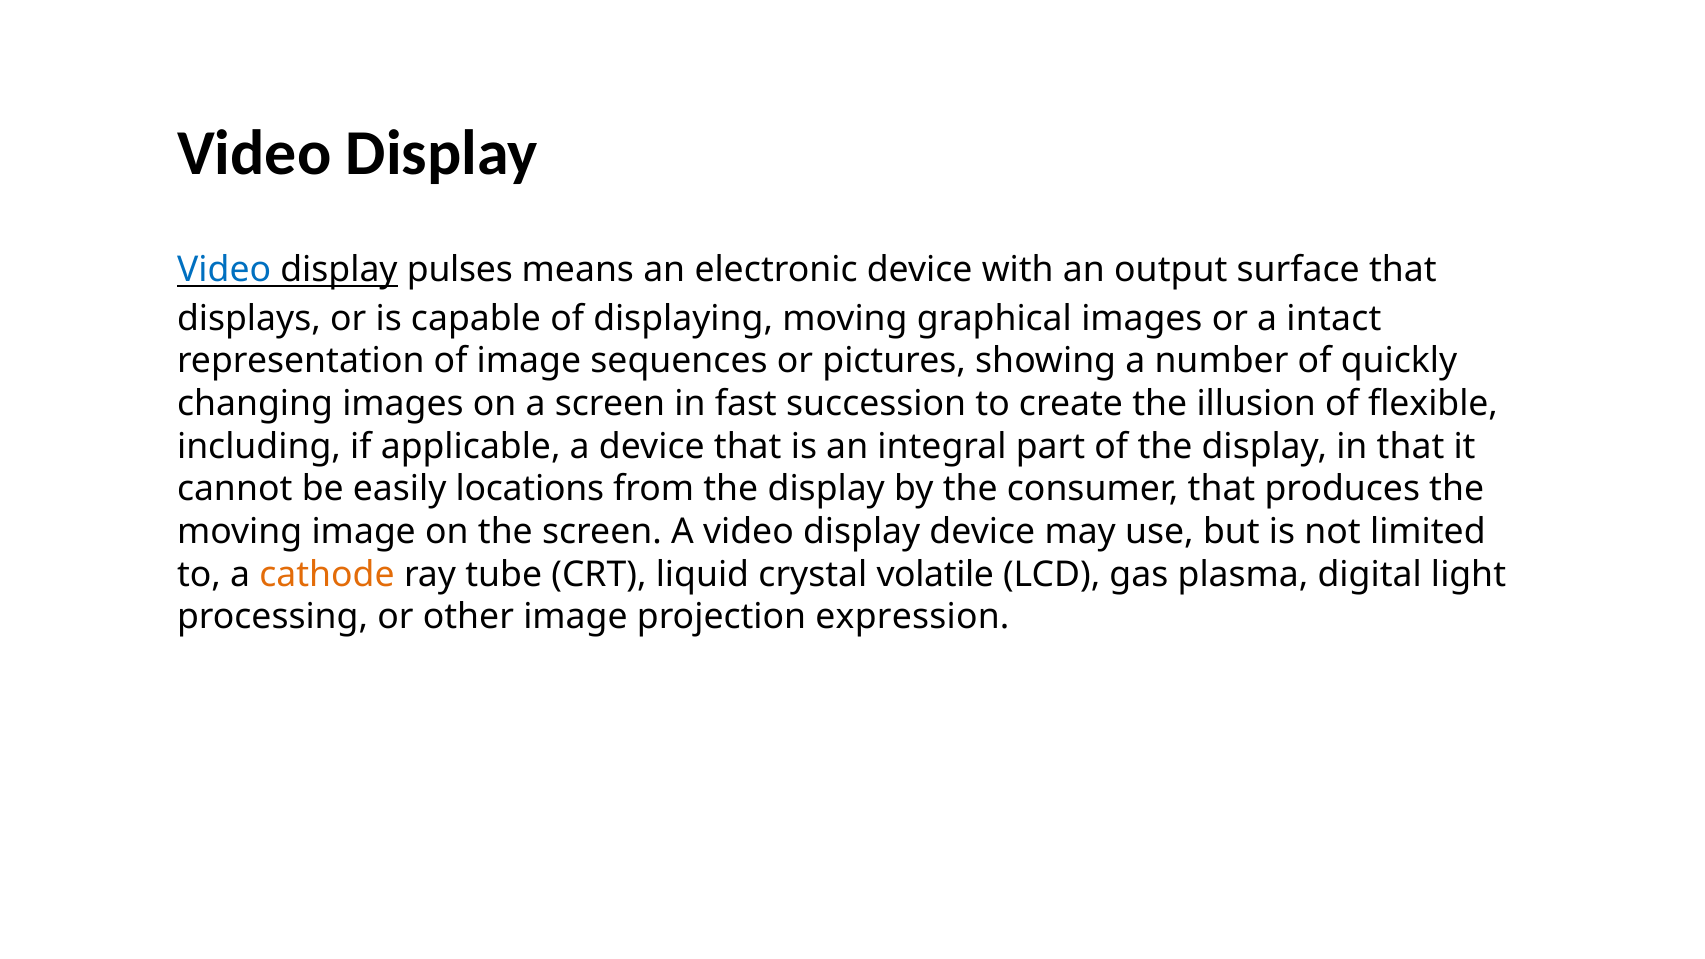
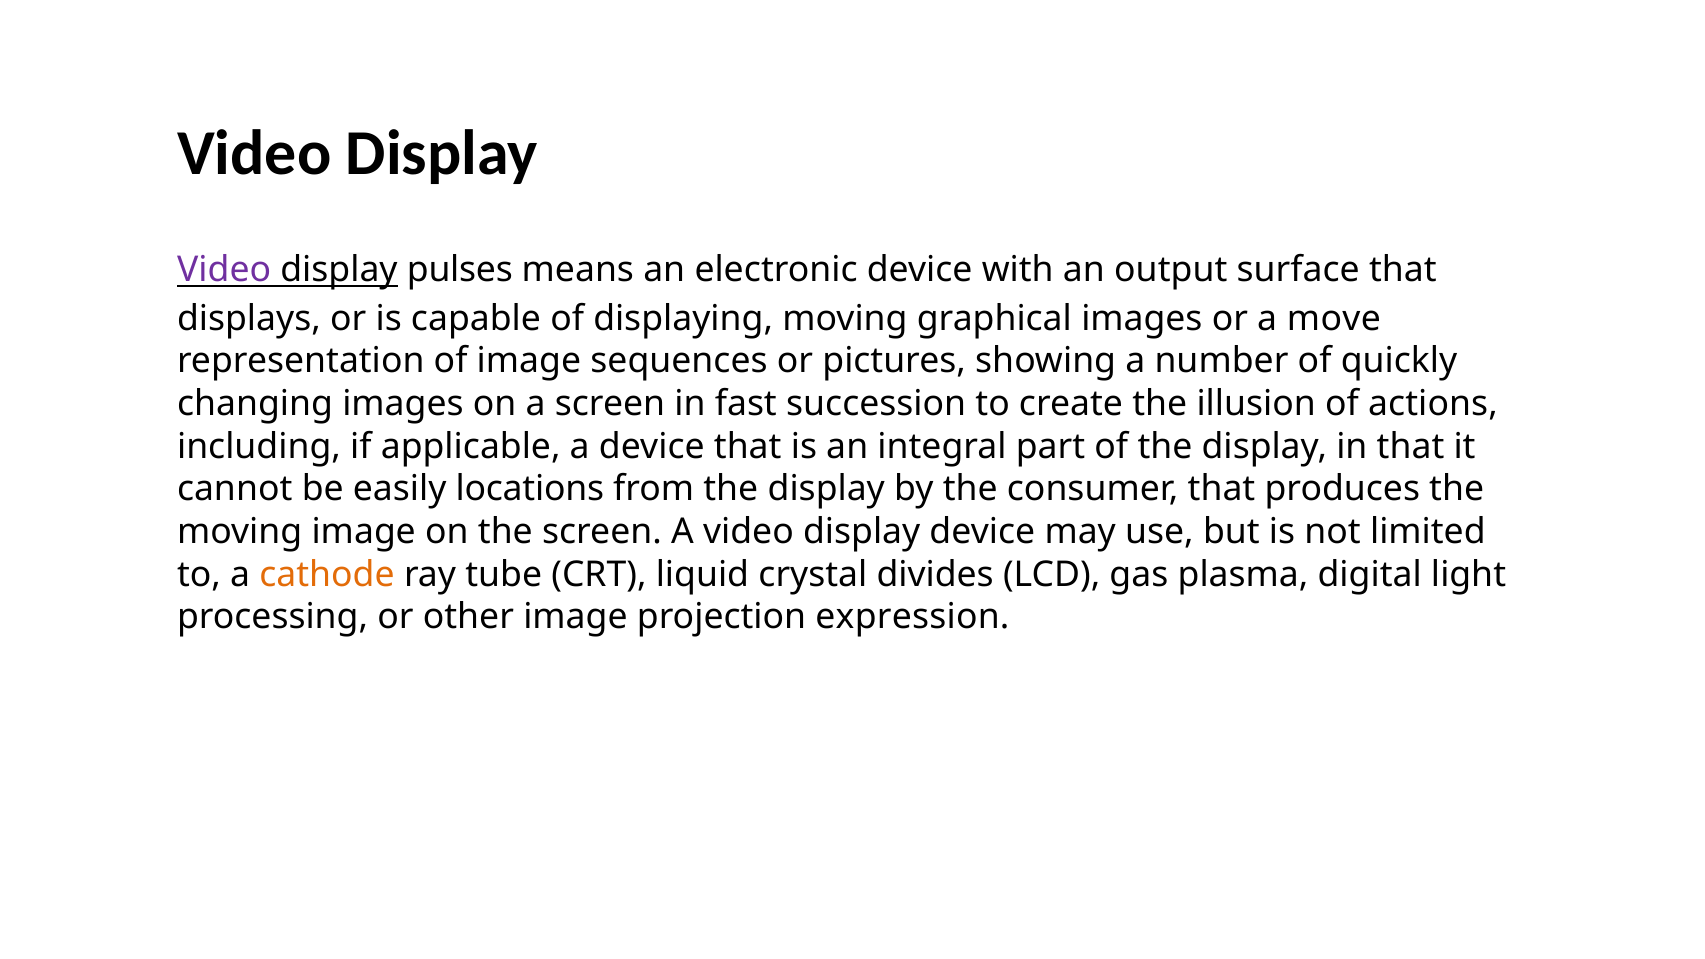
Video colour: blue -> purple (224, 270)
intact: intact -> move (1334, 318)
flexible: flexible -> actions (1433, 404)
volatile: volatile -> divides (935, 574)
